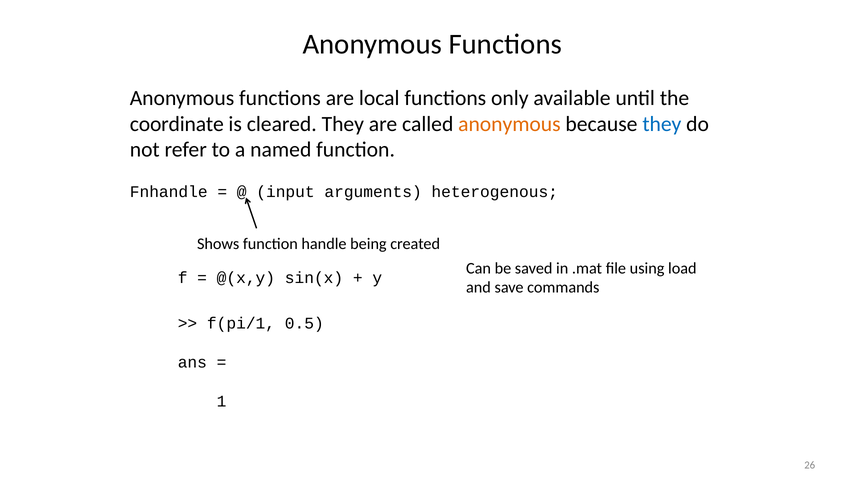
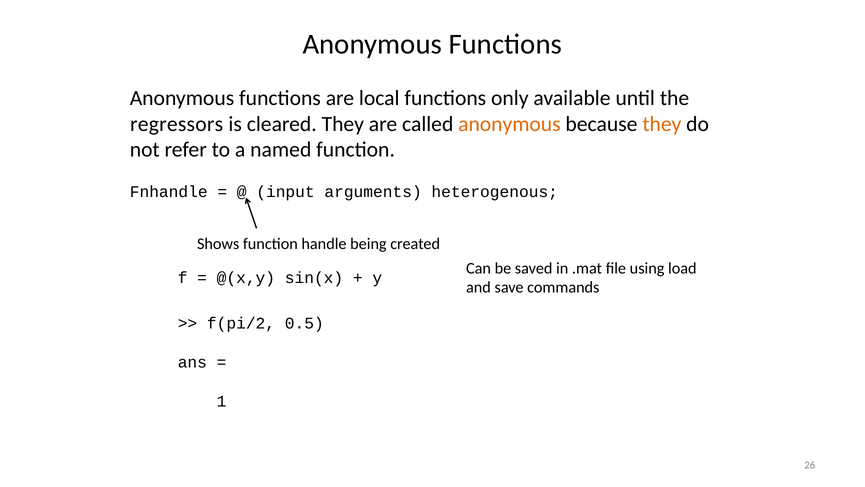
coordinate: coordinate -> regressors (177, 124)
they colour: blue -> orange (662, 124)
f(pi/1: f(pi/1 -> f(pi/2 (241, 323)
